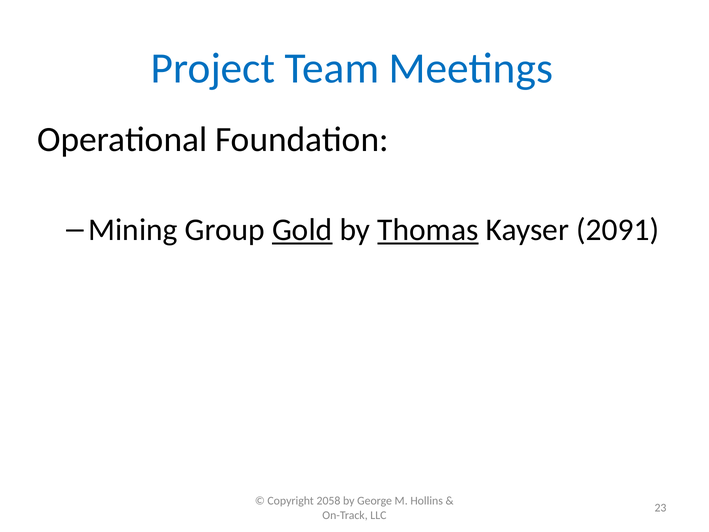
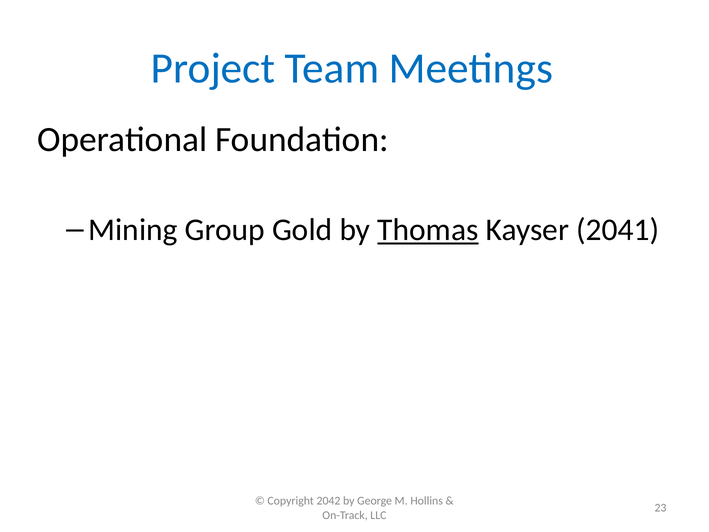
Gold underline: present -> none (302, 230)
2091: 2091 -> 2041 (618, 230)
2058: 2058 -> 2042 (328, 501)
